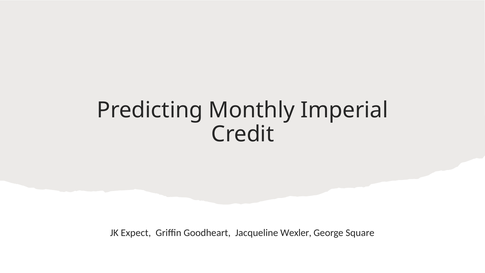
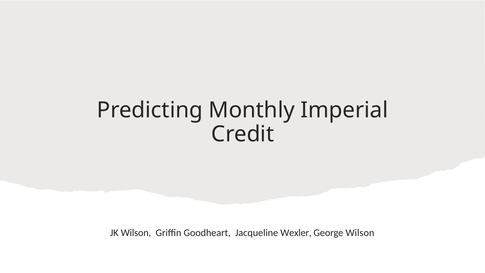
JK Expect: Expect -> Wilson (136, 233)
George Square: Square -> Wilson (360, 233)
